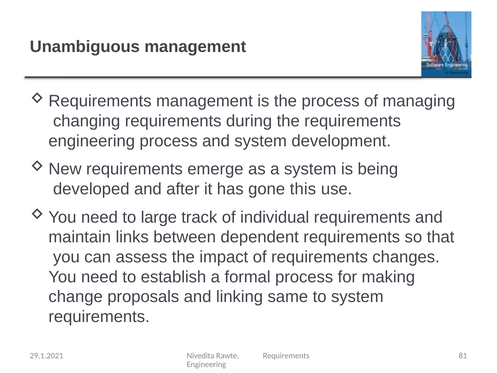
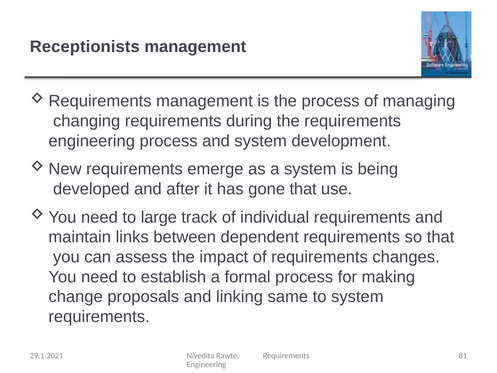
Unambiguous: Unambiguous -> Receptionists (85, 47)
gone this: this -> that (303, 189)
